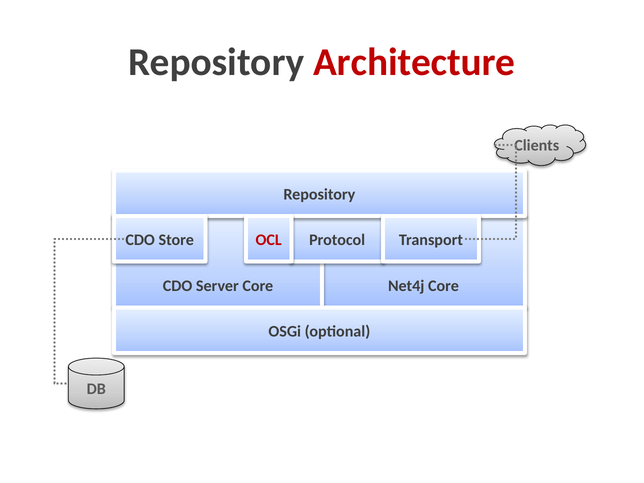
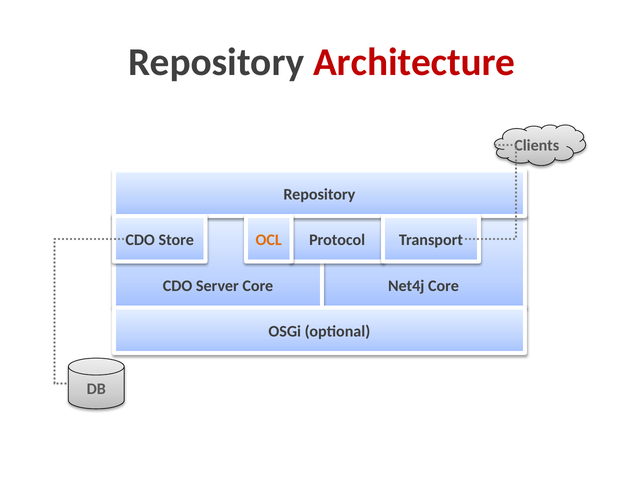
OCL colour: red -> orange (269, 240)
